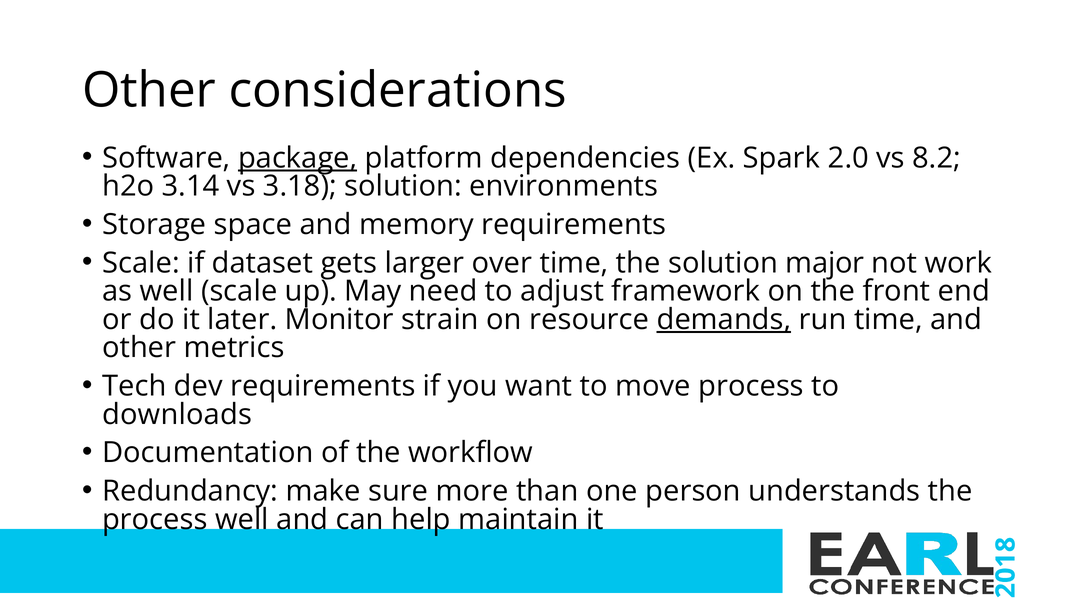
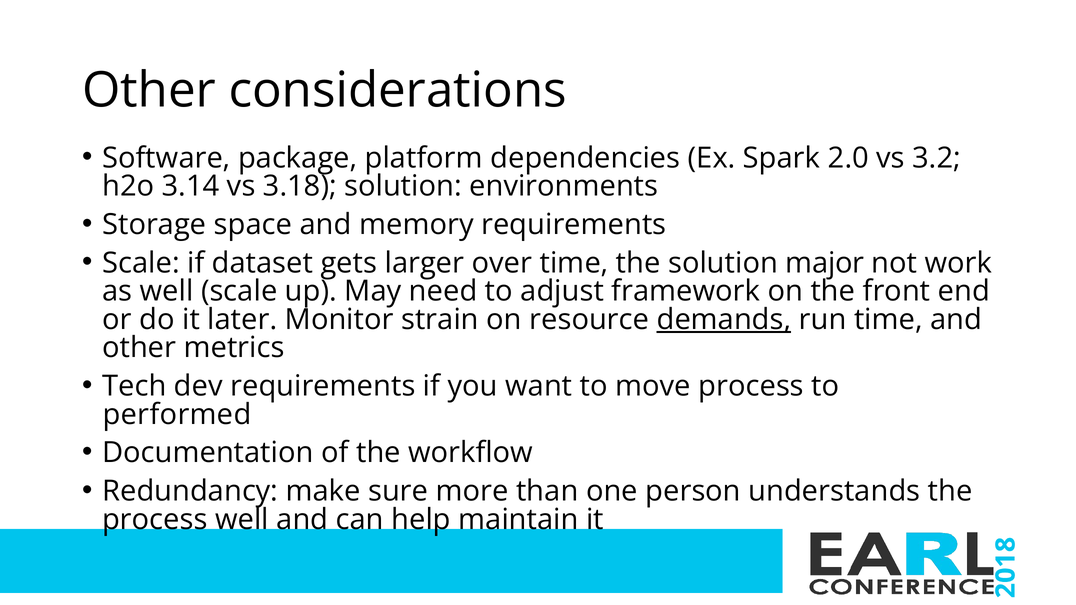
package underline: present -> none (298, 158)
8.2: 8.2 -> 3.2 (937, 158)
downloads: downloads -> performed (177, 415)
